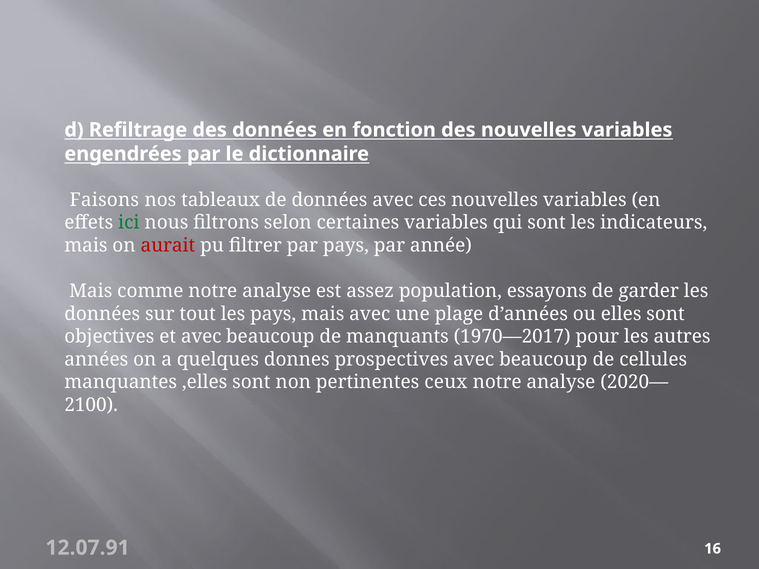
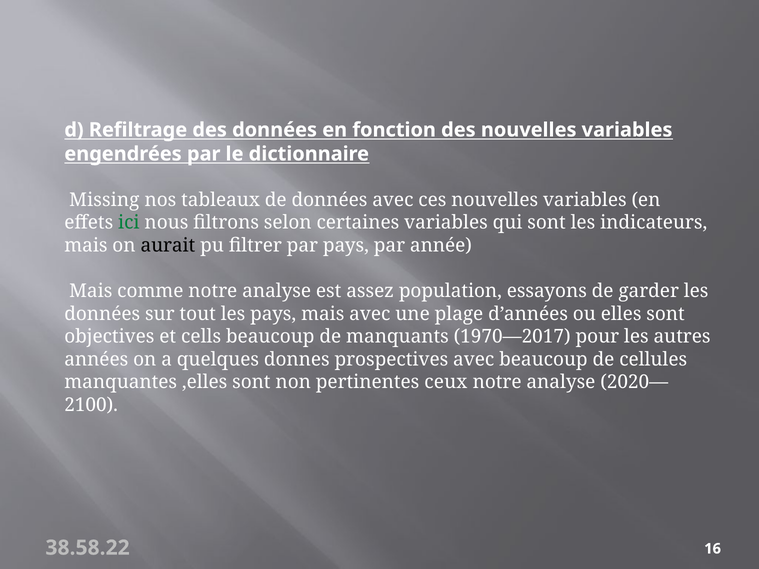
Faisons: Faisons -> Missing (104, 200)
aurait colour: red -> black (168, 246)
et avec: avec -> cells (201, 337)
12.07.91: 12.07.91 -> 38.58.22 (88, 548)
